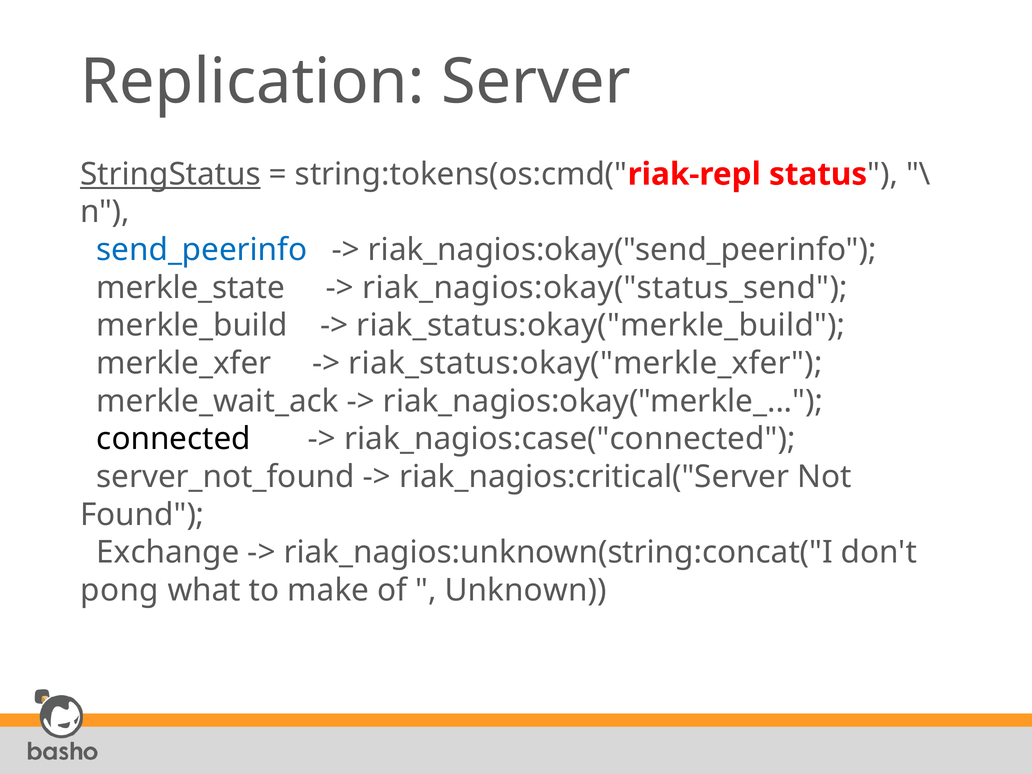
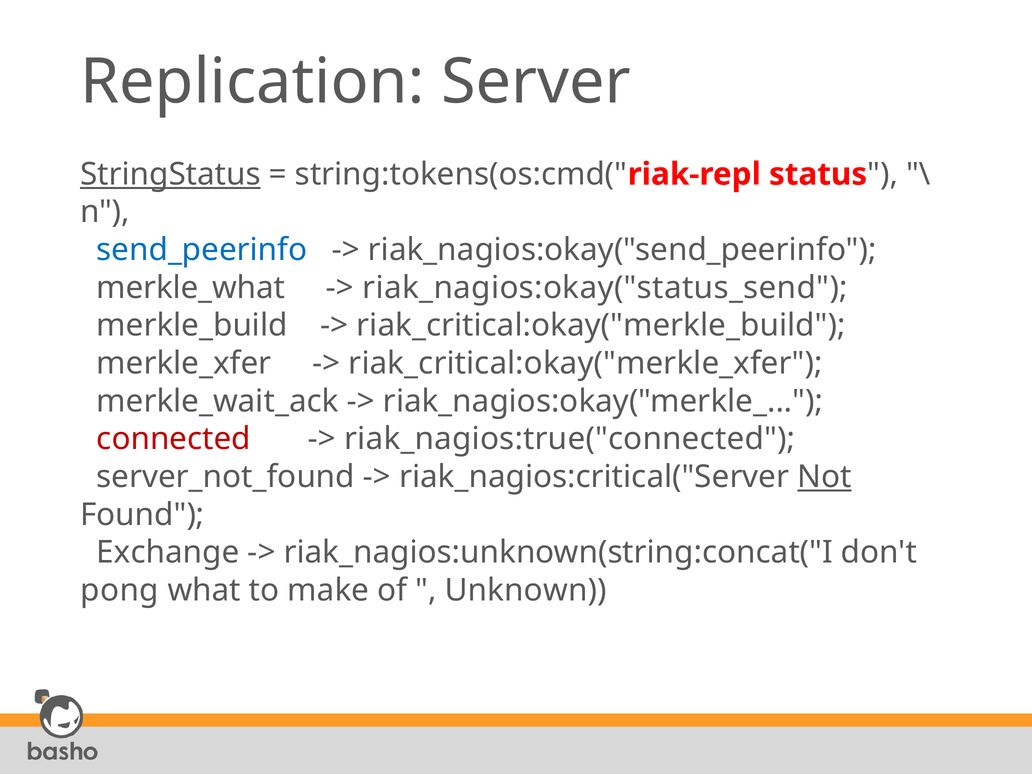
merkle_state: merkle_state -> merkle_what (191, 288)
riak_status:okay("merkle_build: riak_status:okay("merkle_build -> riak_critical:okay("merkle_build (601, 326)
riak_status:okay("merkle_xfer: riak_status:okay("merkle_xfer -> riak_critical:okay("merkle_xfer (586, 363)
connected colour: black -> red (174, 439)
riak_nagios:case("connected: riak_nagios:case("connected -> riak_nagios:true("connected (570, 439)
Not underline: none -> present (825, 477)
